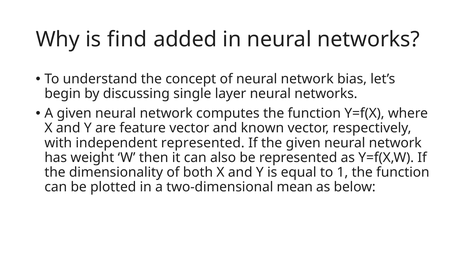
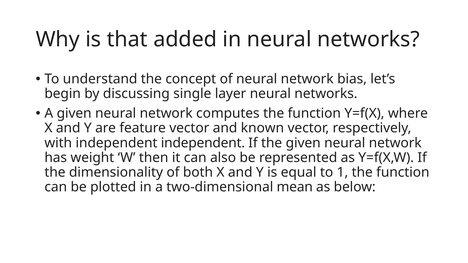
find: find -> that (127, 39)
independent represented: represented -> independent (203, 143)
